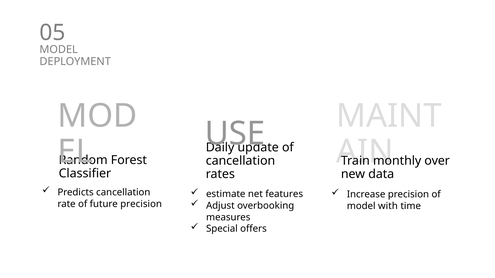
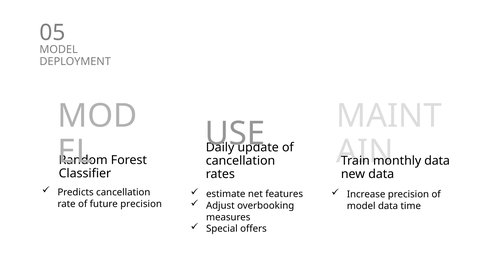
over: over -> data (437, 161)
model with: with -> data (388, 206)
